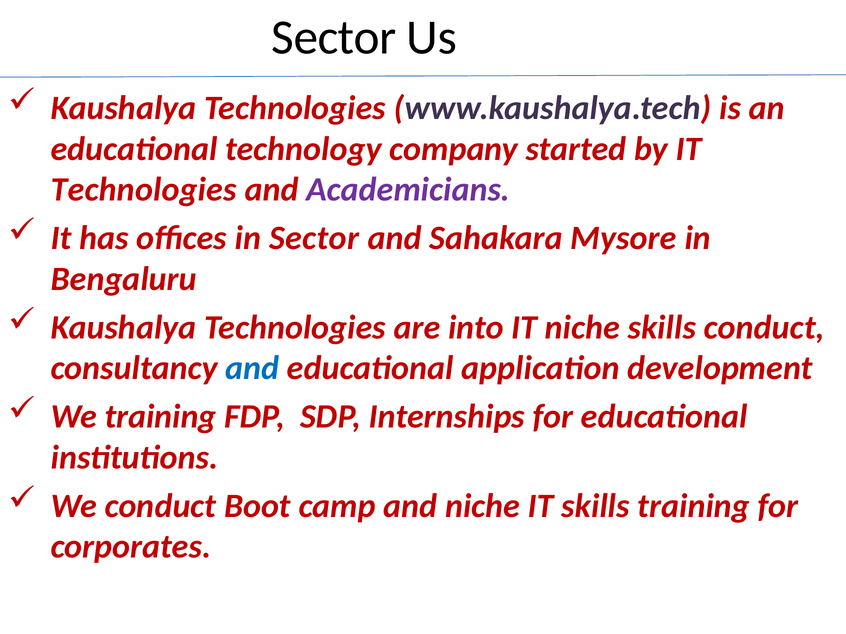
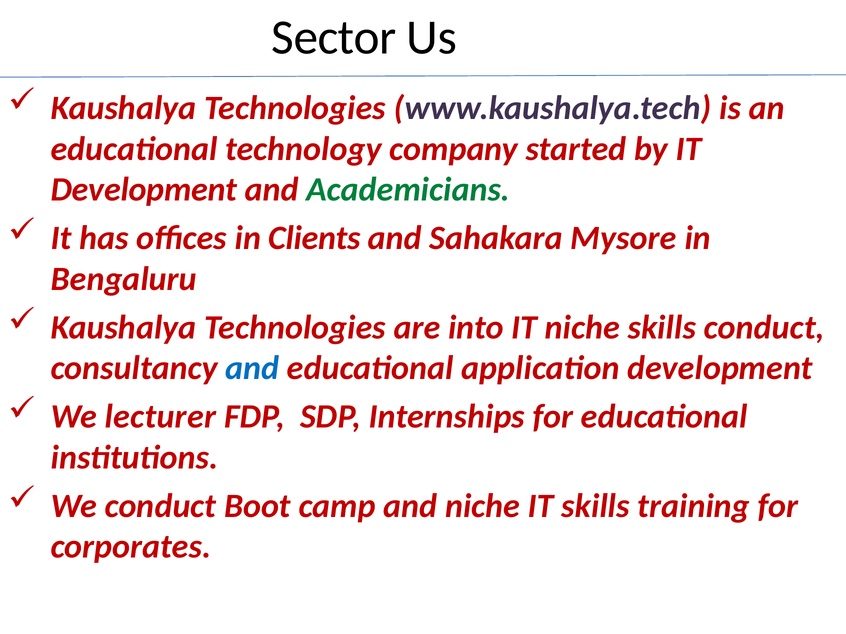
Technologies: Technologies -> Development (144, 190)
Academicians colour: purple -> green (408, 190)
in Sector: Sector -> Clients (315, 238)
We training: training -> lecturer (160, 417)
